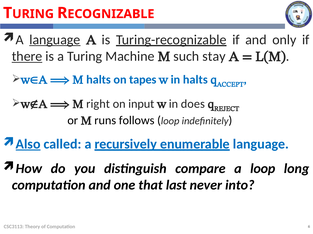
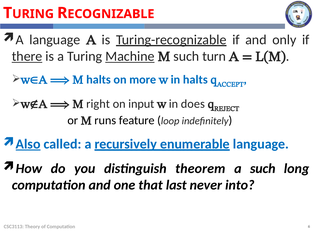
language underline: present -> none (55, 40)
Machine underline: none -> present (130, 57)
stay: stay -> turn (214, 57)
tapes: tapes -> more (143, 80)
follows: follows -> feature (137, 121)
compare: compare -> theorem (200, 169)
a loop: loop -> such (263, 169)
